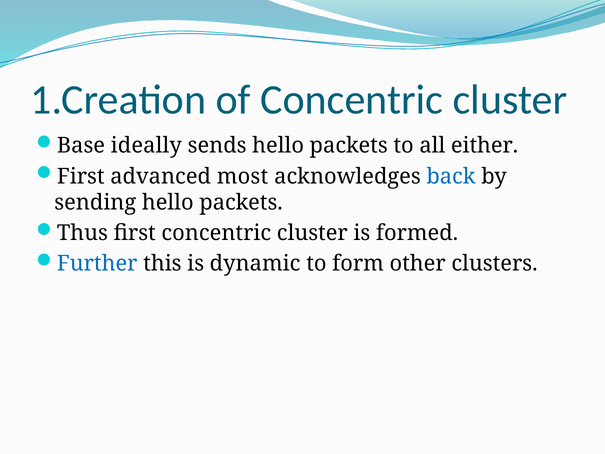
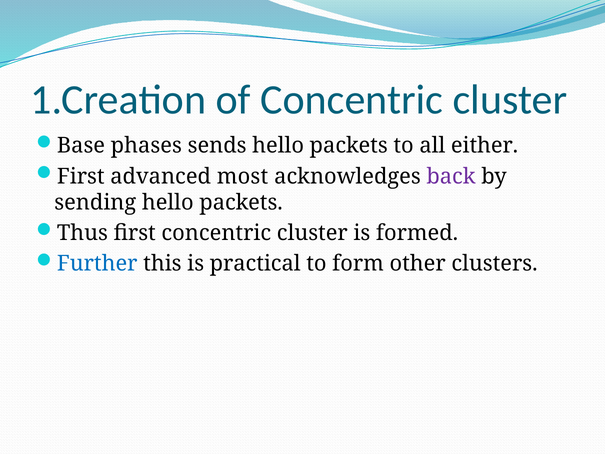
ideally: ideally -> phases (146, 146)
back colour: blue -> purple (451, 176)
dynamic: dynamic -> practical (255, 264)
